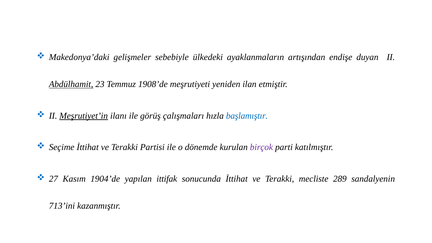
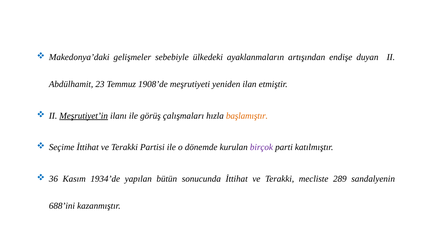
Abdülhamit underline: present -> none (71, 84)
başlamıştır colour: blue -> orange (247, 116)
27: 27 -> 36 (53, 179)
1904’de: 1904’de -> 1934’de (105, 179)
ittifak: ittifak -> bütün (167, 179)
713’ini: 713’ini -> 688’ini (62, 206)
